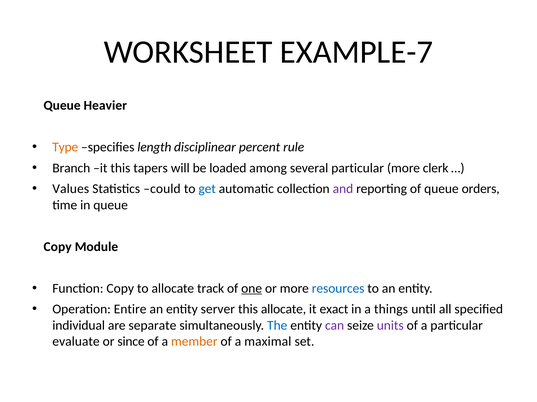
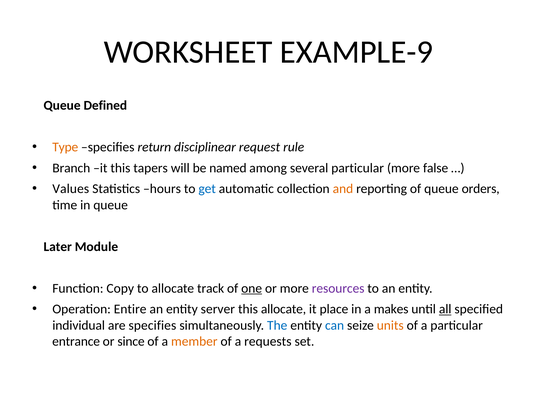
EXAMPLE-7: EXAMPLE-7 -> EXAMPLE-9 (356, 52)
Heavier: Heavier -> Defined (105, 106)
length: length -> return (154, 147)
percent: percent -> request (260, 147)
loaded: loaded -> named (228, 168)
clerk: clerk -> false (436, 168)
could: could -> hours (162, 189)
and colour: purple -> orange (343, 189)
Copy: Copy -> Later (58, 247)
resources colour: blue -> purple (338, 289)
exact: exact -> place (334, 310)
things: things -> makes (391, 310)
all underline: none -> present (445, 310)
are separate: separate -> specifies (152, 326)
can colour: purple -> blue (335, 326)
units colour: purple -> orange (390, 326)
evaluate: evaluate -> entrance (76, 342)
maximal: maximal -> requests (268, 342)
